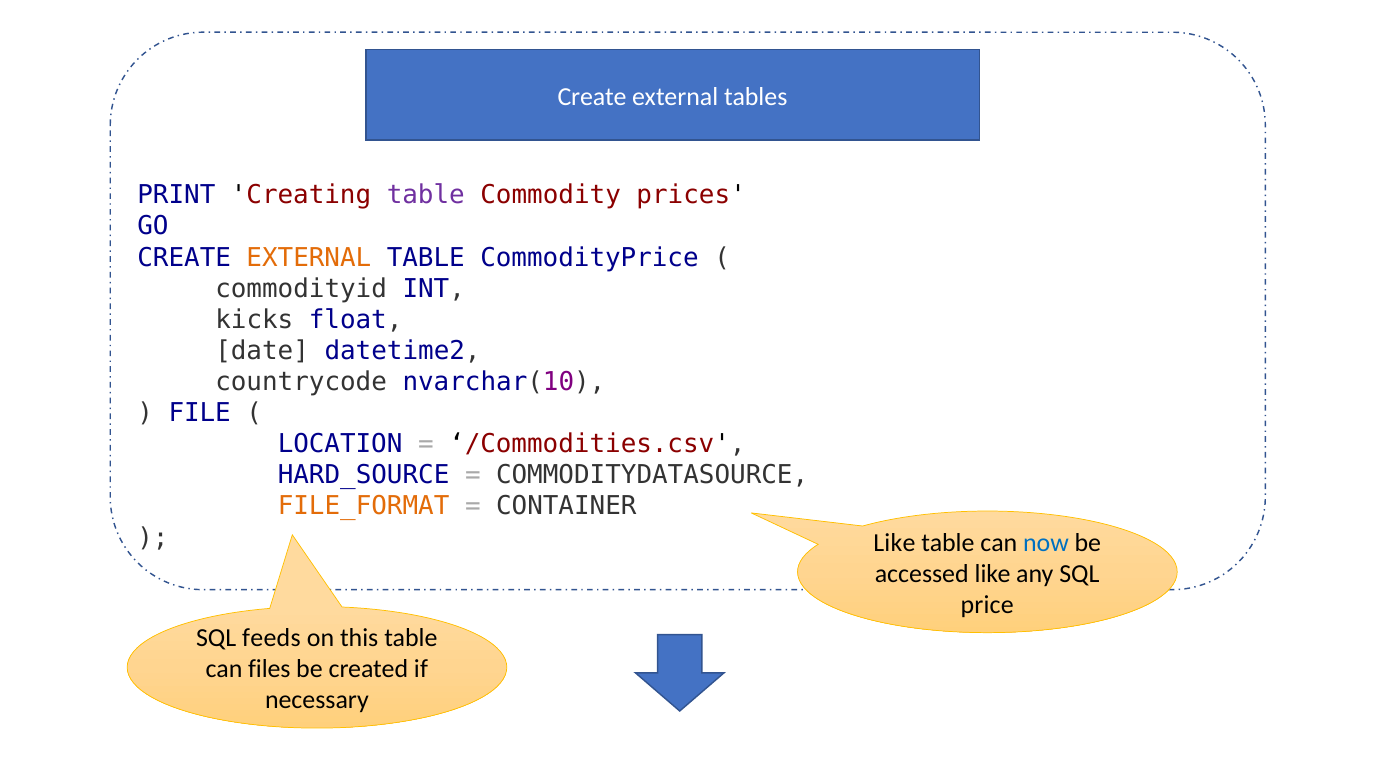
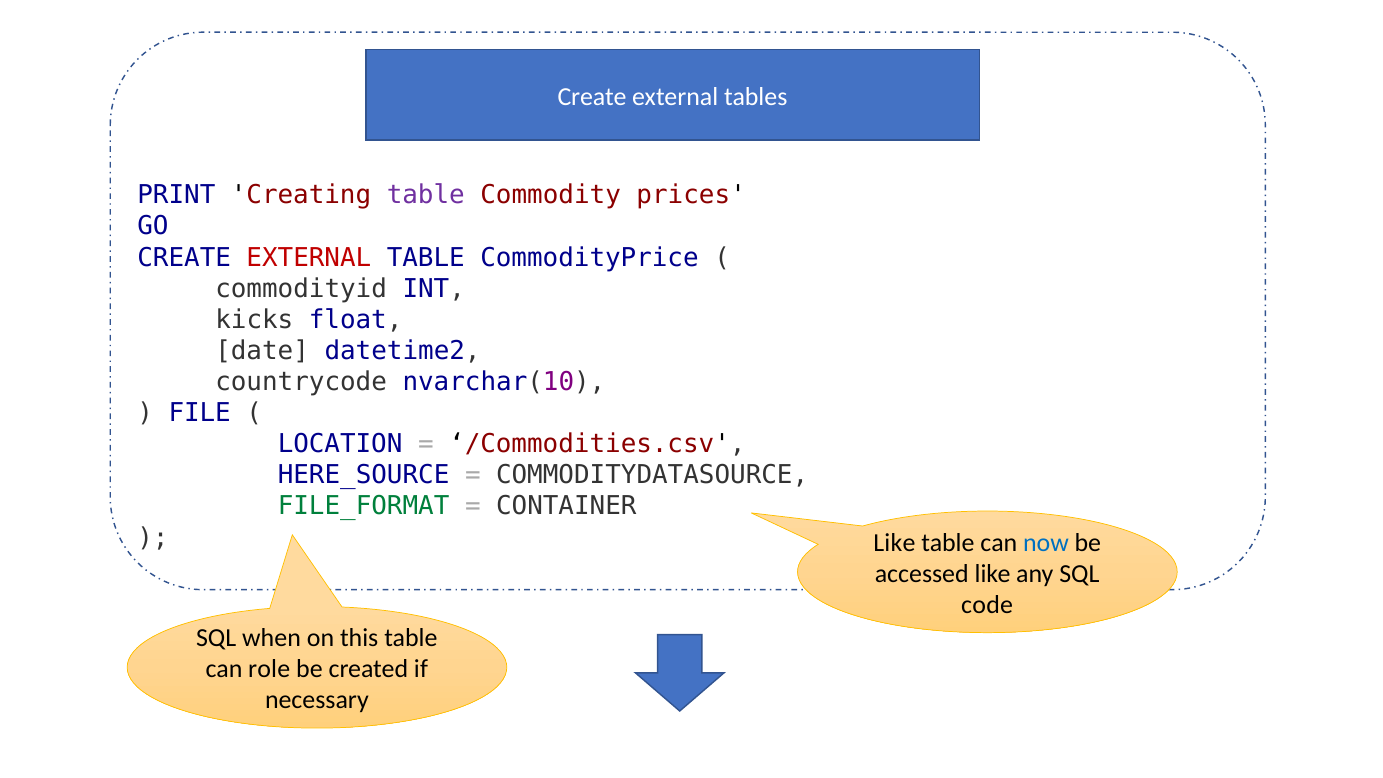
EXTERNAL colour: orange -> red (309, 257)
HARD_SOURCE: HARD_SOURCE -> HERE_SOURCE (364, 475)
FILE_FORMAT colour: orange -> green (364, 506)
price: price -> code (987, 605)
feeds: feeds -> when (272, 638)
files: files -> role (269, 669)
